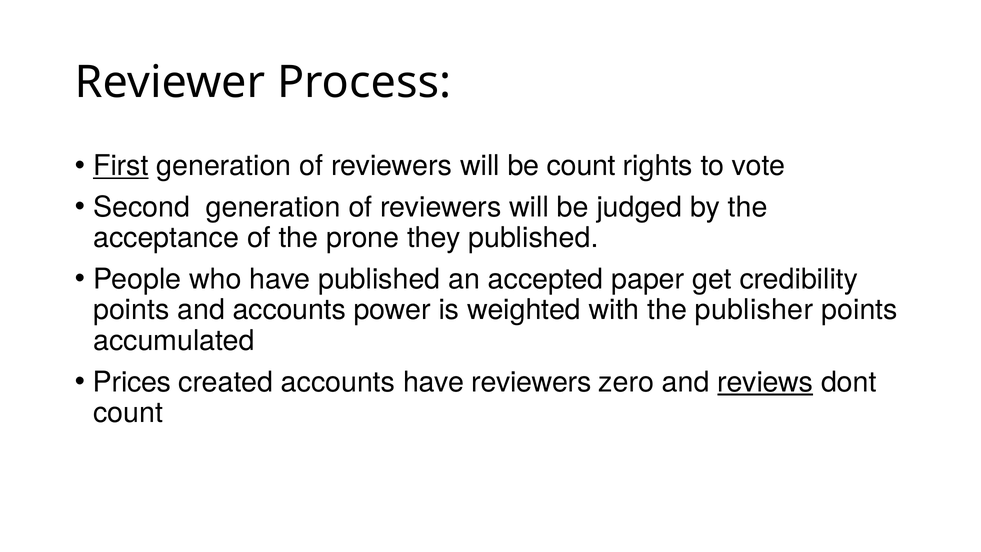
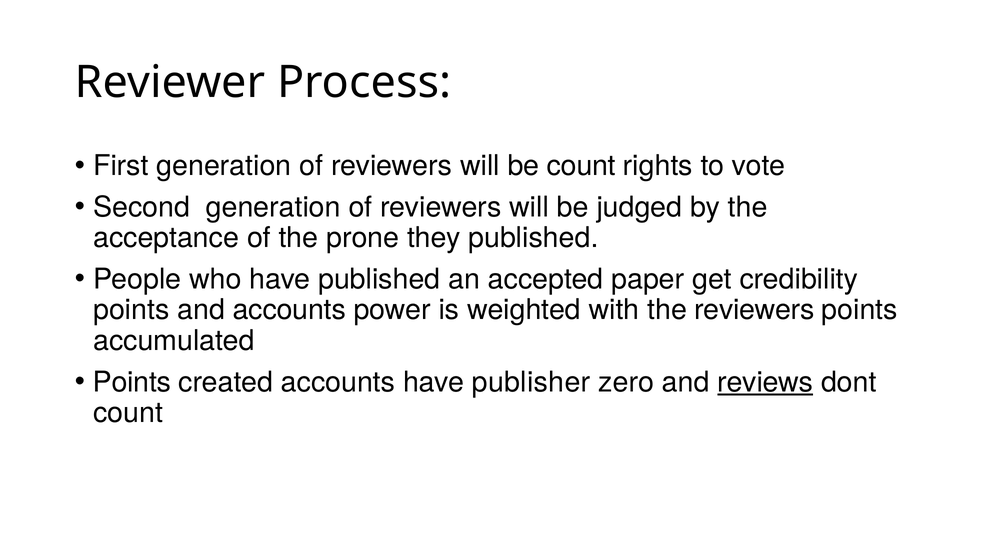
First underline: present -> none (121, 166)
the publisher: publisher -> reviewers (754, 310)
Prices: Prices -> Points (132, 382)
have reviewers: reviewers -> publisher (531, 382)
